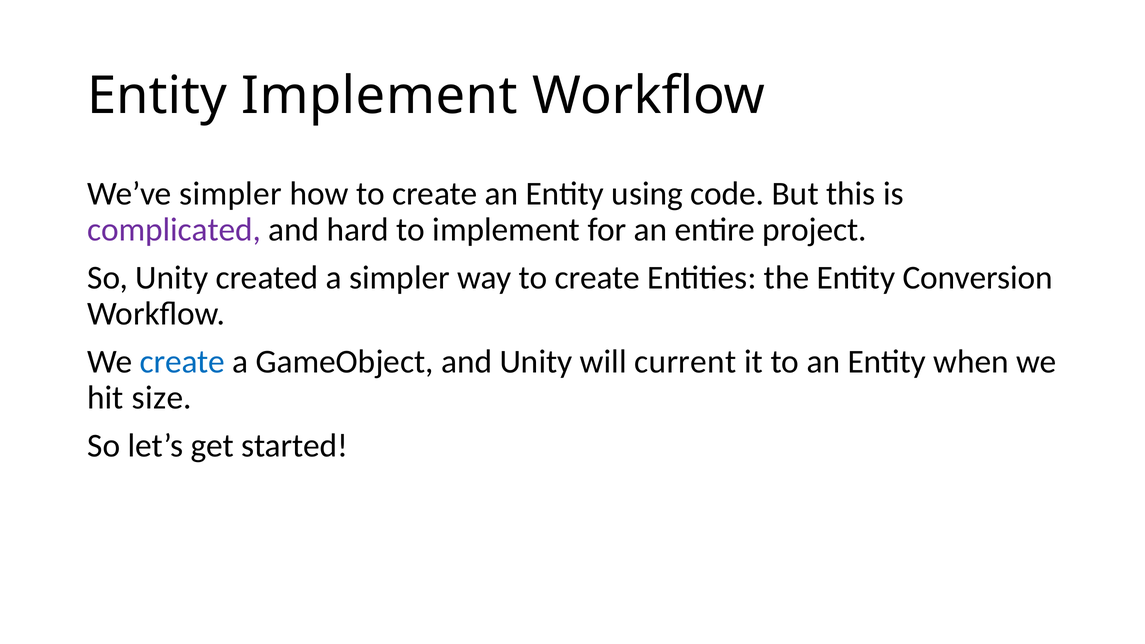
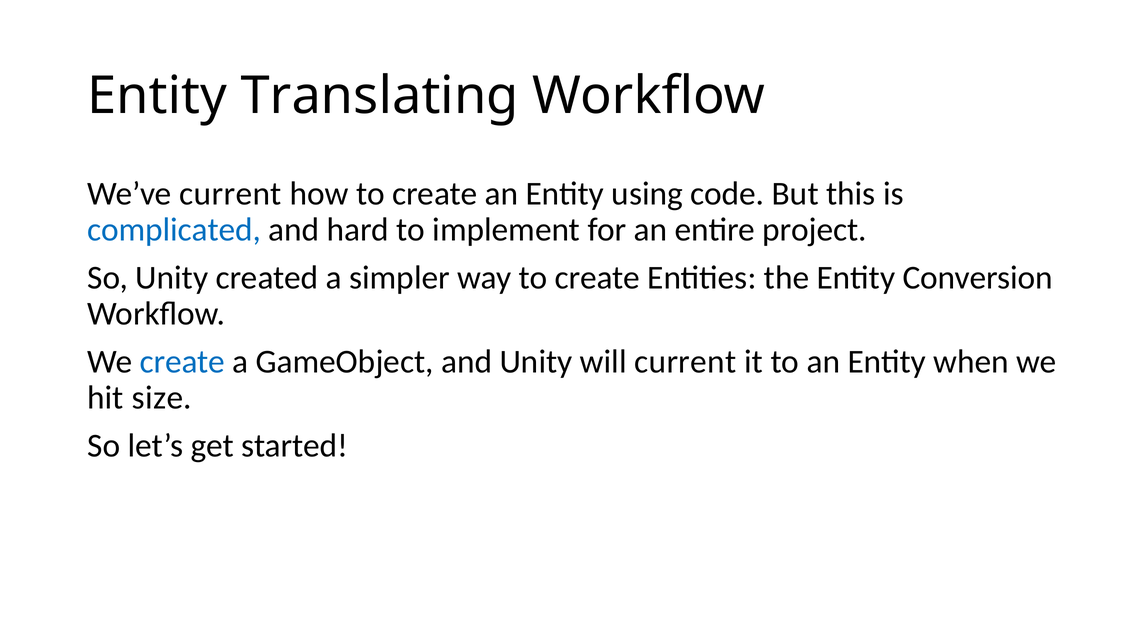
Entity Implement: Implement -> Translating (380, 96)
We’ve simpler: simpler -> current (231, 194)
complicated colour: purple -> blue (174, 230)
